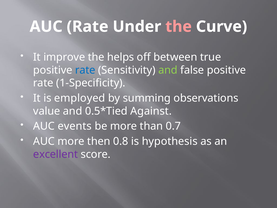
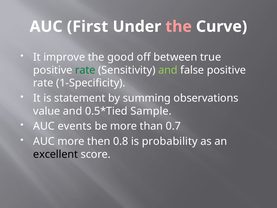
AUC Rate: Rate -> First (88, 27)
helps: helps -> good (121, 57)
rate colour: blue -> green (85, 70)
employed: employed -> statement (80, 98)
Against: Against -> Sample (151, 111)
hypothesis: hypothesis -> probability (170, 141)
excellent colour: purple -> black (56, 154)
